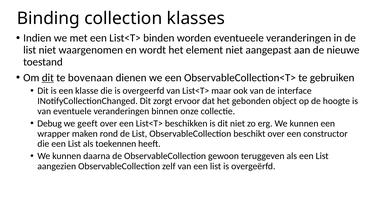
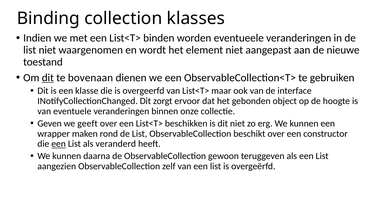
Debug: Debug -> Geven (50, 124)
een underline: none -> present (59, 144)
toekennen: toekennen -> veranderd (116, 144)
